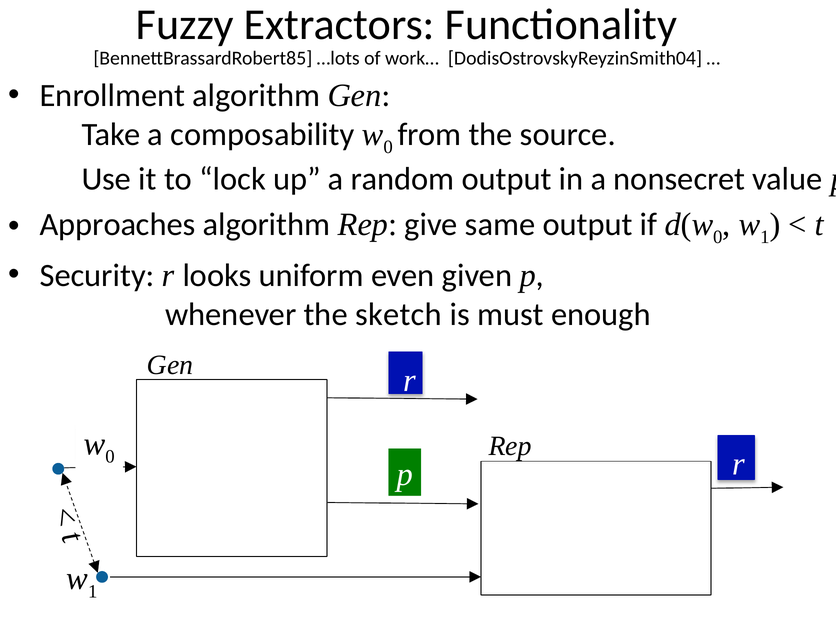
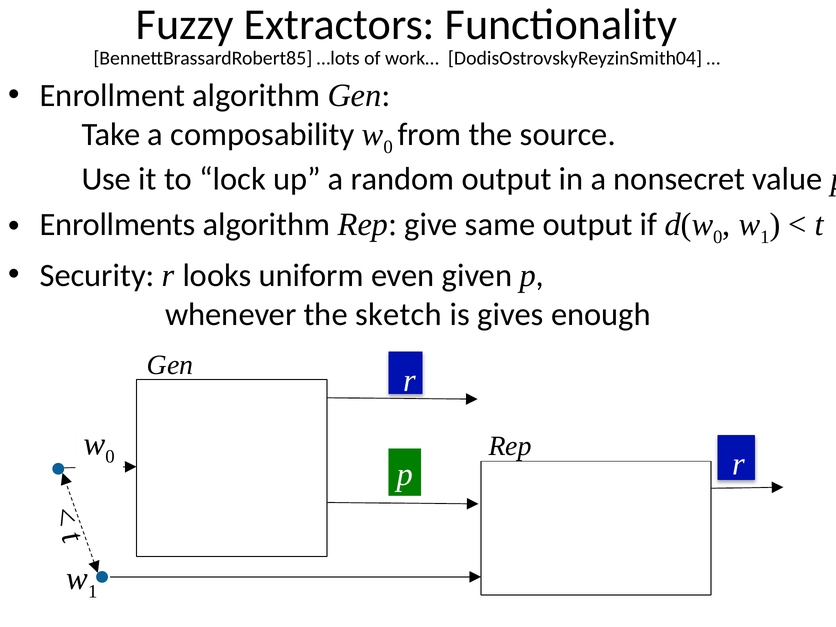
Approaches: Approaches -> Enrollments (118, 225)
must: must -> gives (511, 314)
